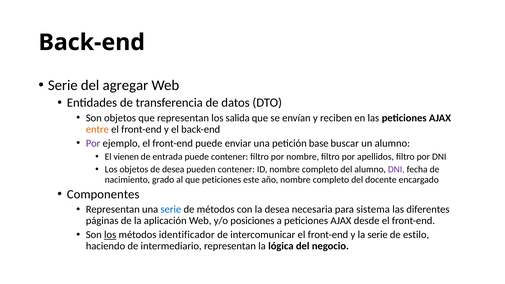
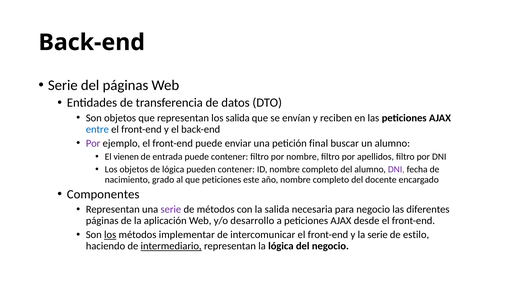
del agregar: agregar -> páginas (125, 85)
entre colour: orange -> blue (97, 129)
base: base -> final (319, 143)
de desea: desea -> lógica (173, 170)
serie colour: blue -> purple (171, 209)
la desea: desea -> salida (277, 209)
para sistema: sistema -> negocio (373, 209)
posiciones: posiciones -> desarrollo (252, 221)
identificador: identificador -> implementar (187, 235)
intermediario underline: none -> present (171, 246)
